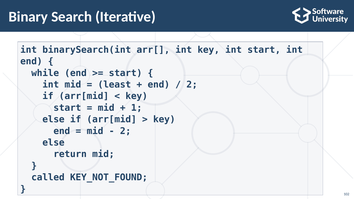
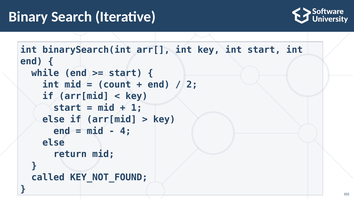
least: least -> count (114, 85)
2: 2 -> 4 (125, 131)
